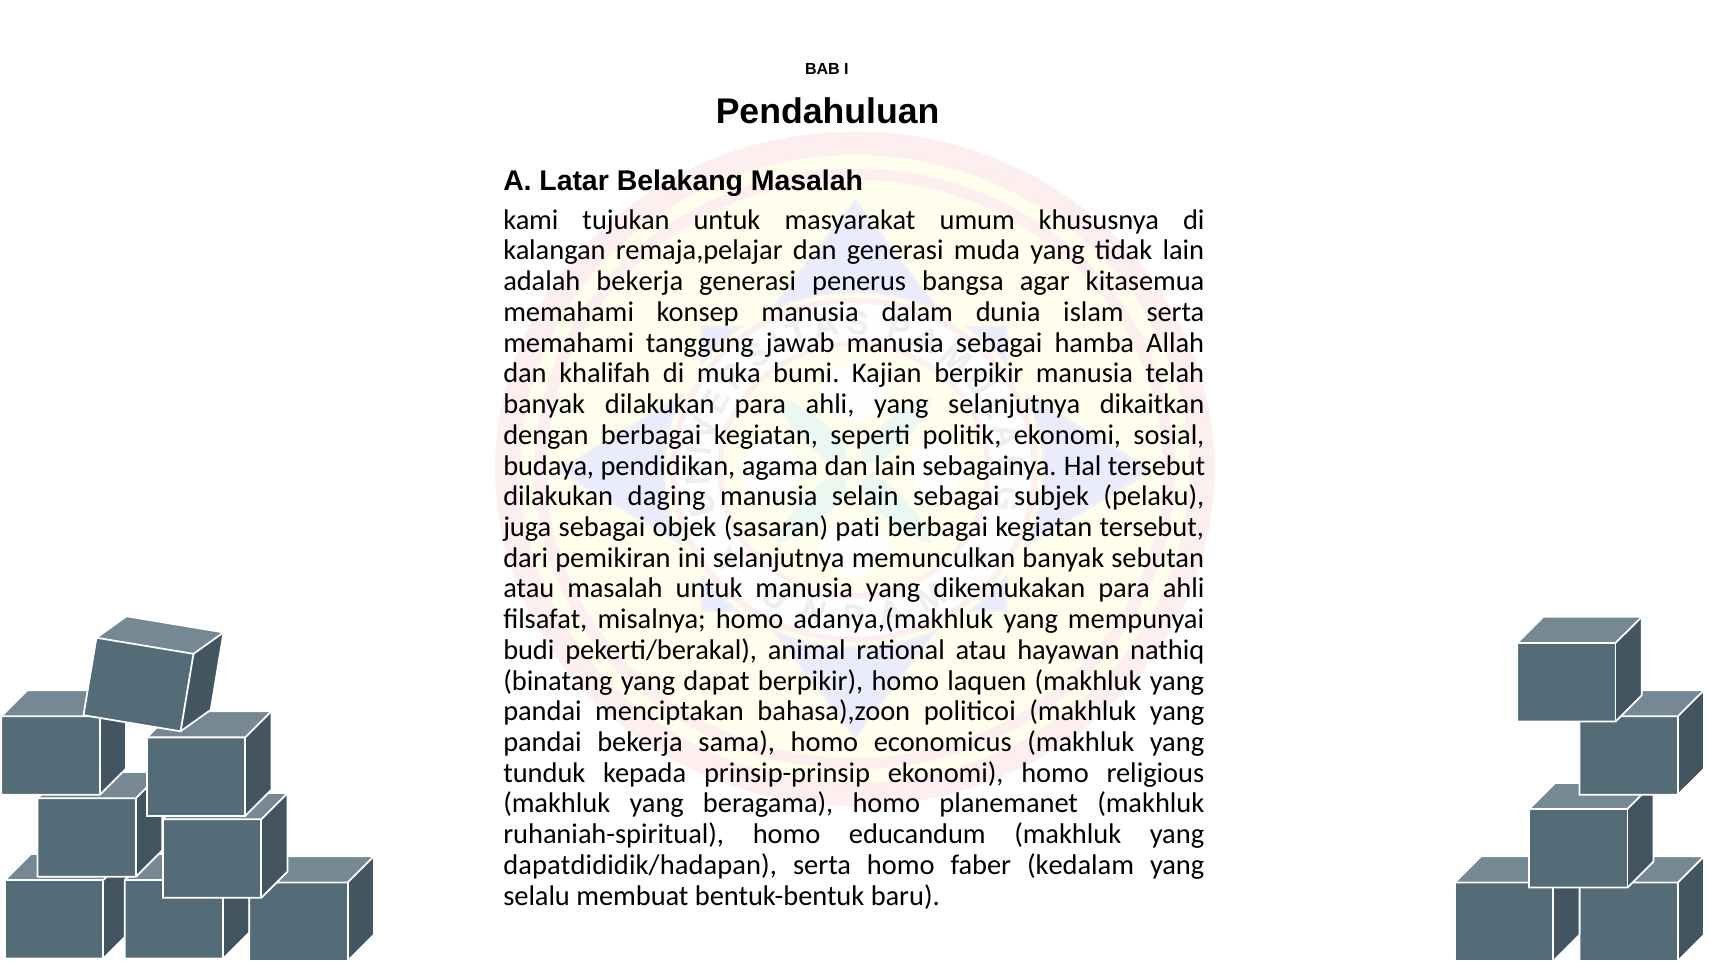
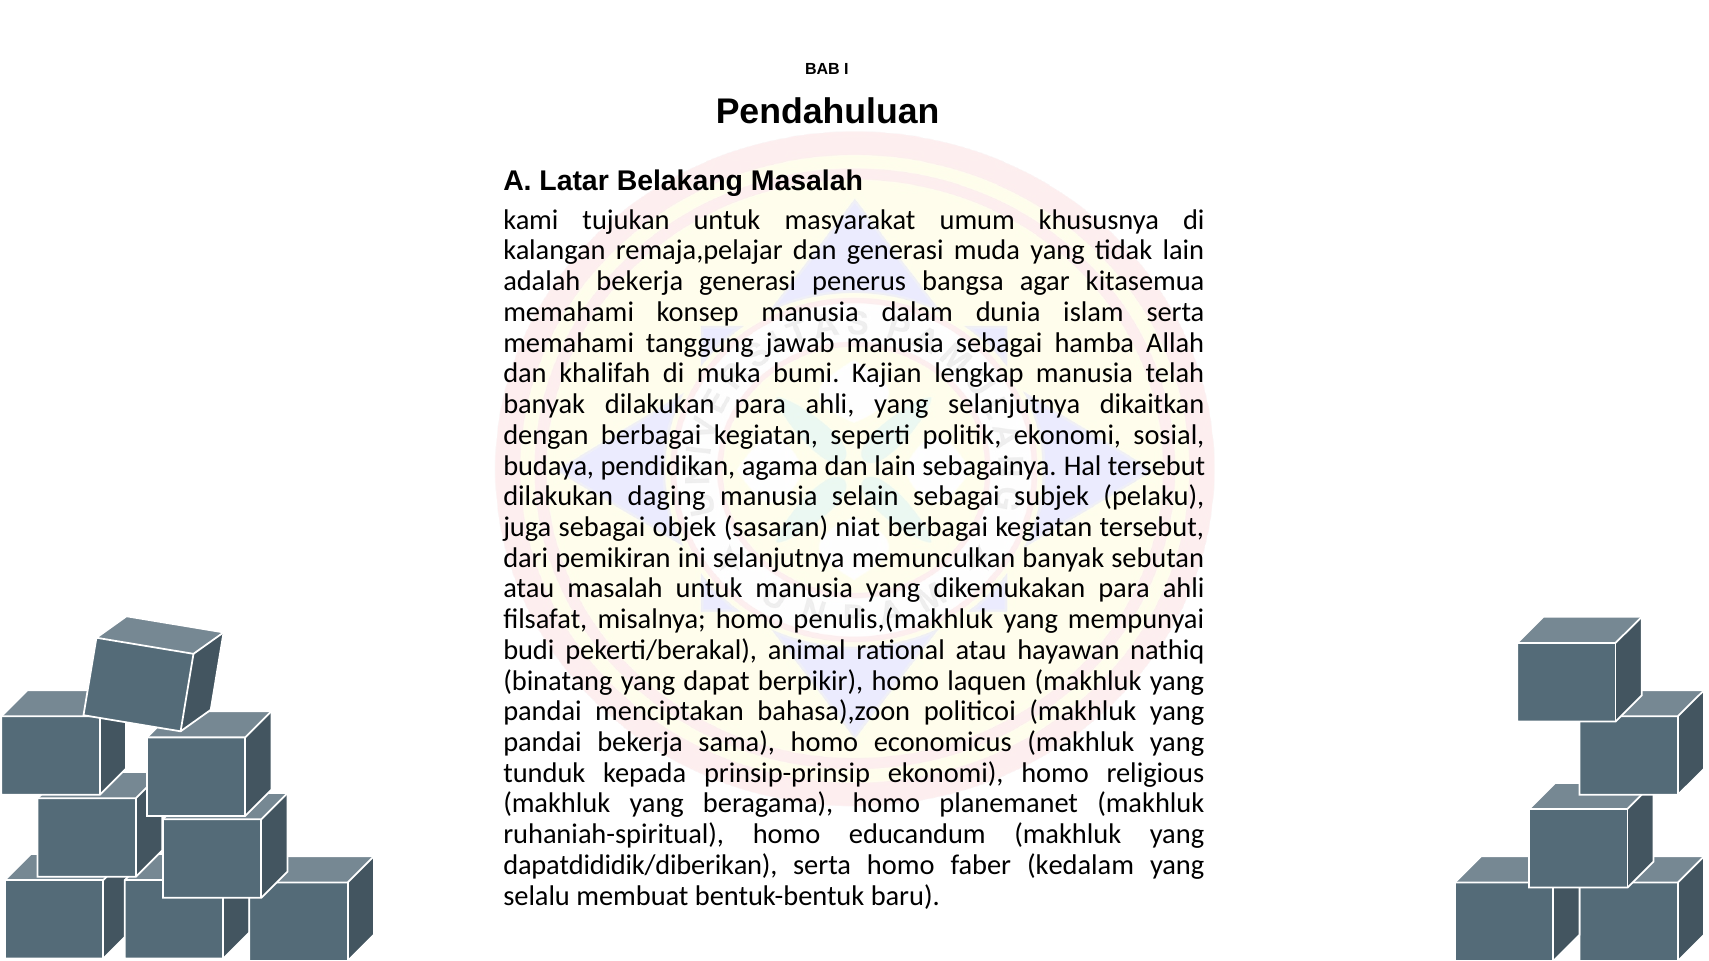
Kajian berpikir: berpikir -> lengkap (979, 374)
pati: pati -> niat (858, 527)
adanya,(makhluk: adanya,(makhluk -> penulis,(makhluk (893, 619)
dapatdididik/hadapan: dapatdididik/hadapan -> dapatdididik/diberikan (640, 865)
